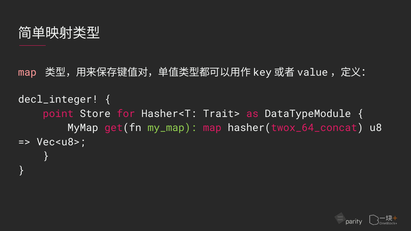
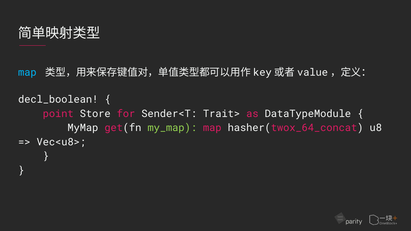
map colour: pink -> light blue (27, 73)
decl_integer: decl_integer -> decl_boolean (58, 100)
Hasher<T: Hasher<T -> Sender<T (169, 114)
